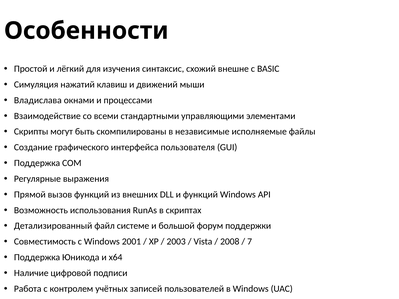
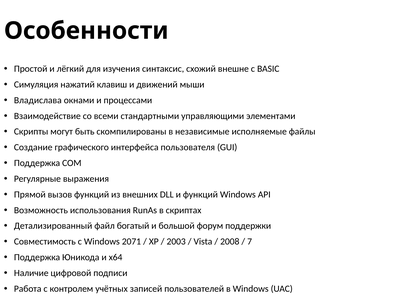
системе: системе -> богатый (133, 226)
2001: 2001 -> 2071 (131, 242)
